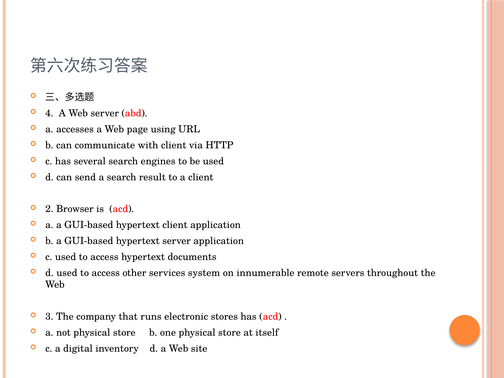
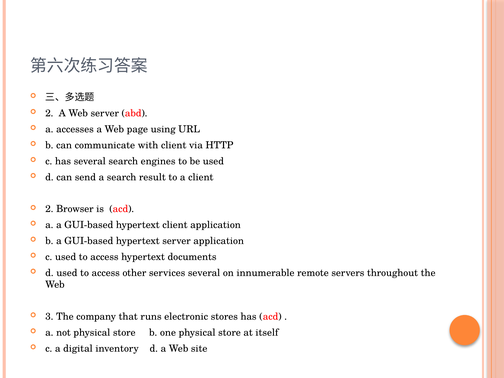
4: 4 -> 2 (49, 113)
services system: system -> several (204, 273)
